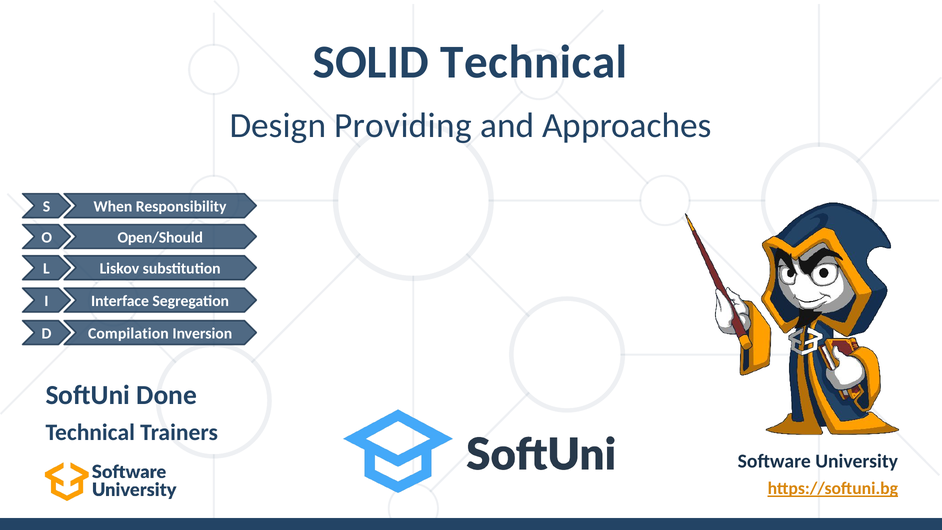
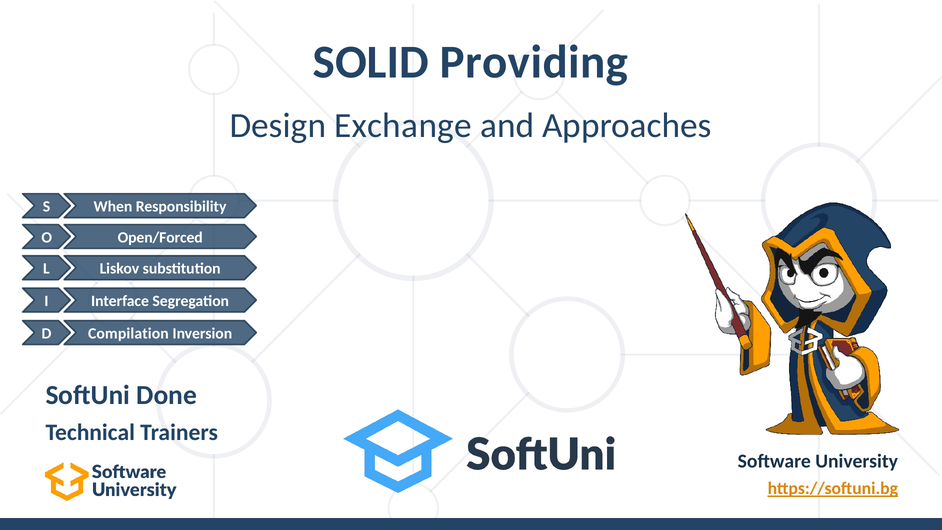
SOLID Technical: Technical -> Providing (534, 62)
Providing: Providing -> Exchange (403, 126)
Open/Should: Open/Should -> Open/Forced (160, 238)
